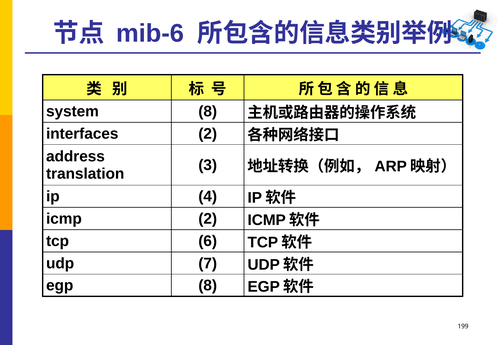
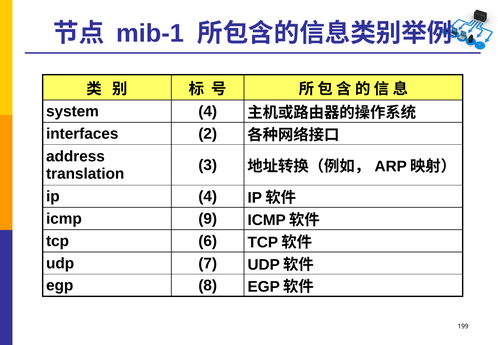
mib-6: mib-6 -> mib-1 (150, 33)
system 8: 8 -> 4 (208, 111)
icmp 2: 2 -> 9 (208, 219)
